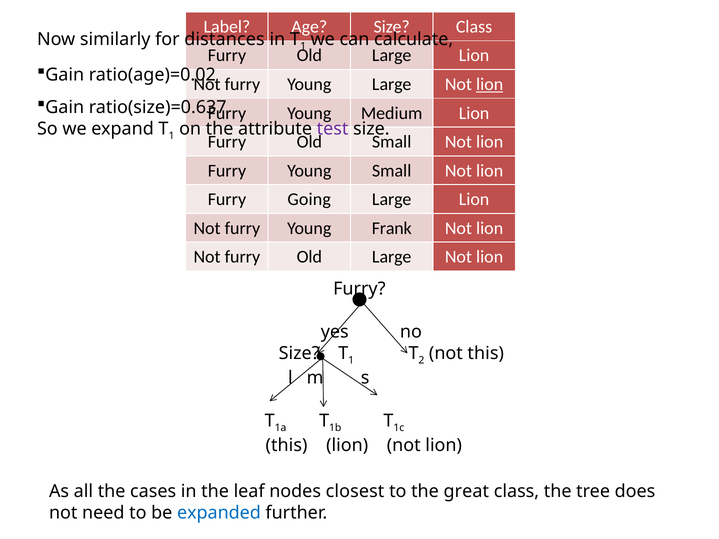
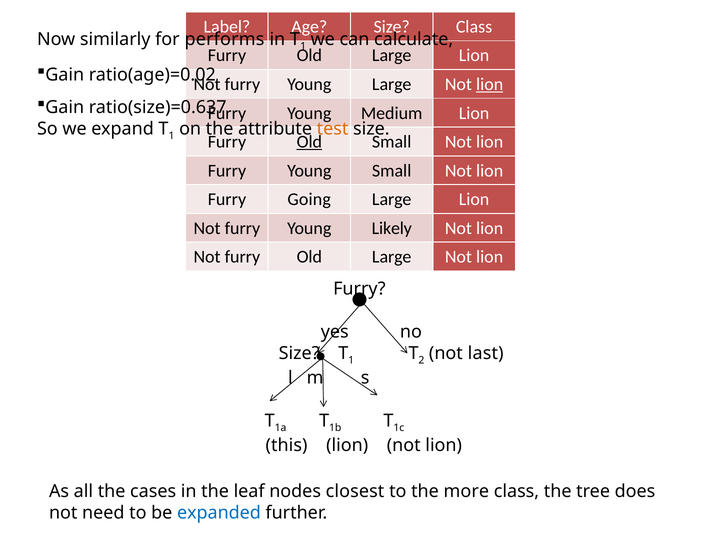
distances: distances -> performs (224, 40)
test colour: purple -> orange (333, 129)
Old underline: none -> present (309, 142)
Frank: Frank -> Likely (392, 228)
not this: this -> last (486, 353)
great: great -> more (466, 492)
